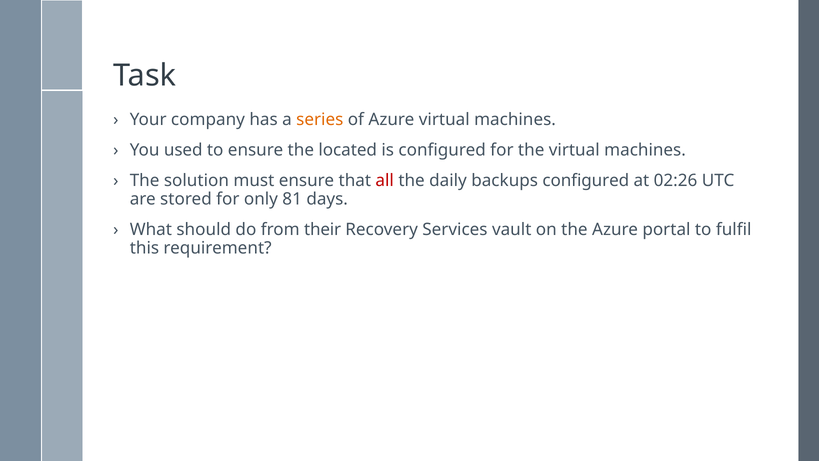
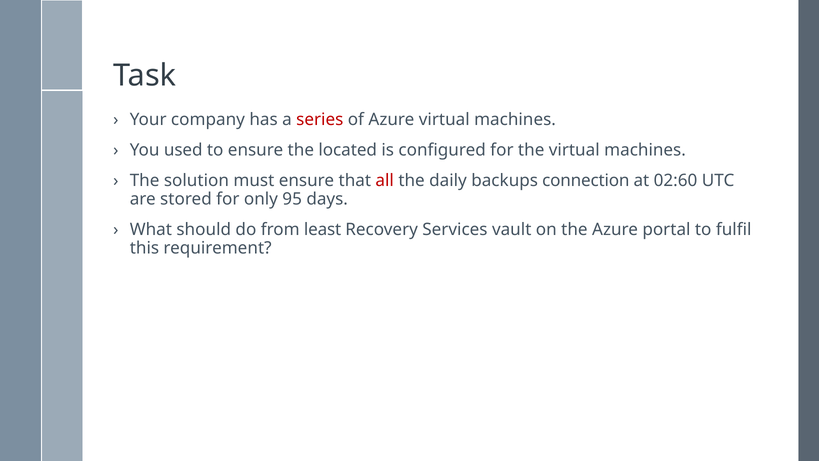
series colour: orange -> red (320, 120)
backups configured: configured -> connection (586, 181)
02:26: 02:26 -> 02:60 (676, 181)
81: 81 -> 95 (292, 199)
their: their -> least (323, 229)
